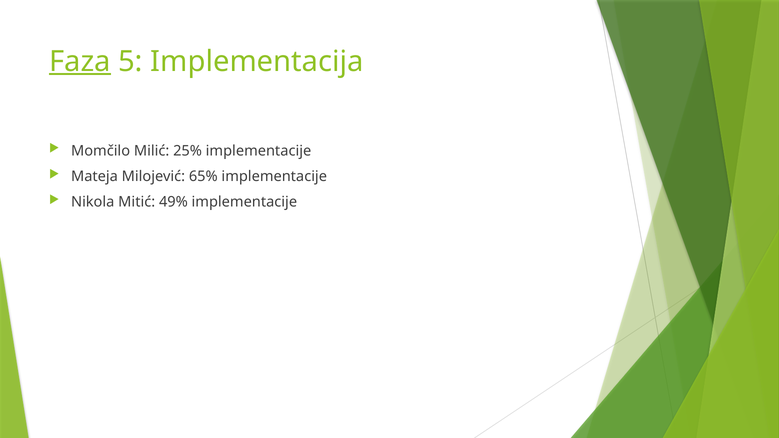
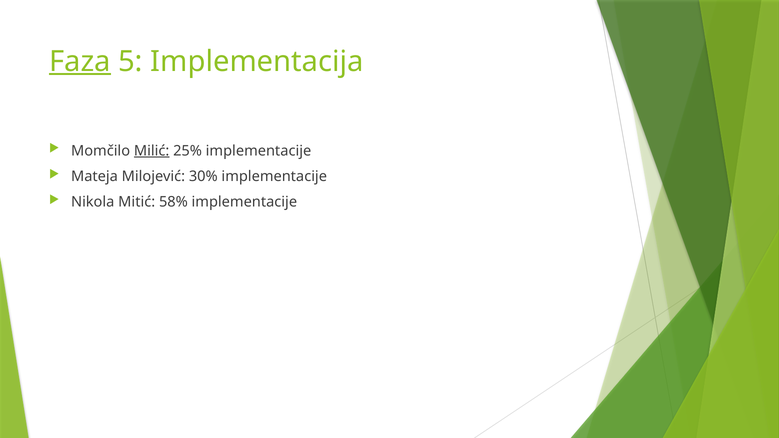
Milić underline: none -> present (152, 151)
65%: 65% -> 30% (203, 176)
49%: 49% -> 58% (173, 202)
